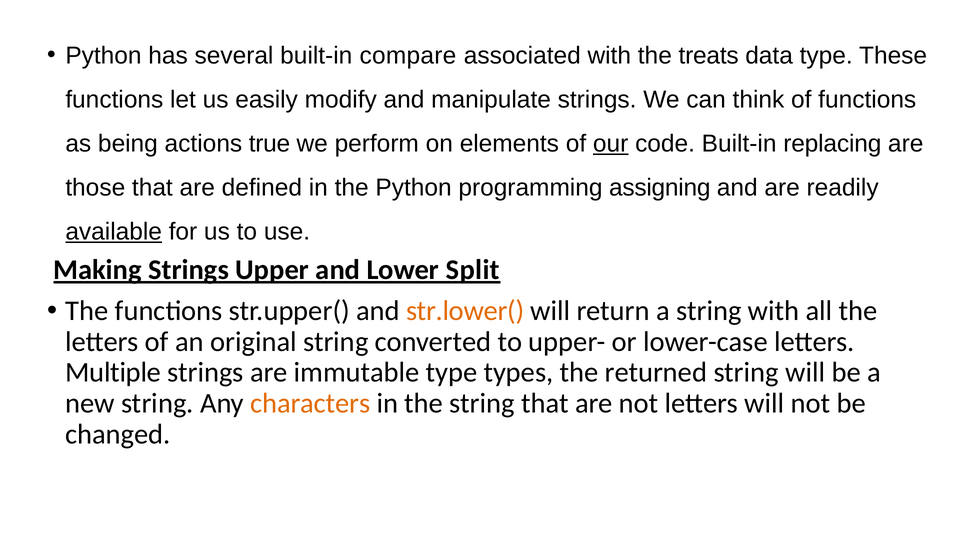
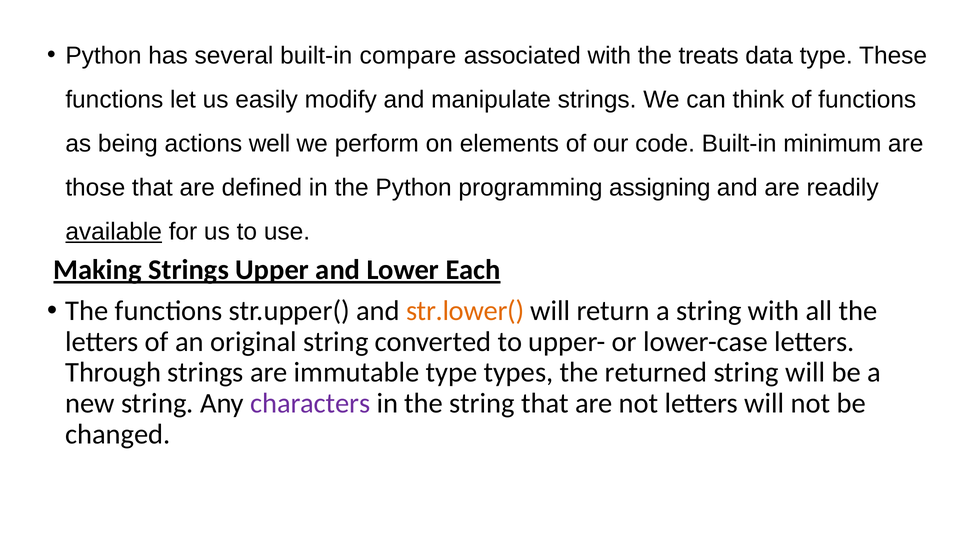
true: true -> well (270, 144)
our underline: present -> none (611, 144)
replacing: replacing -> minimum (832, 144)
Split: Split -> Each (473, 270)
Multiple: Multiple -> Through (113, 373)
characters colour: orange -> purple (310, 404)
